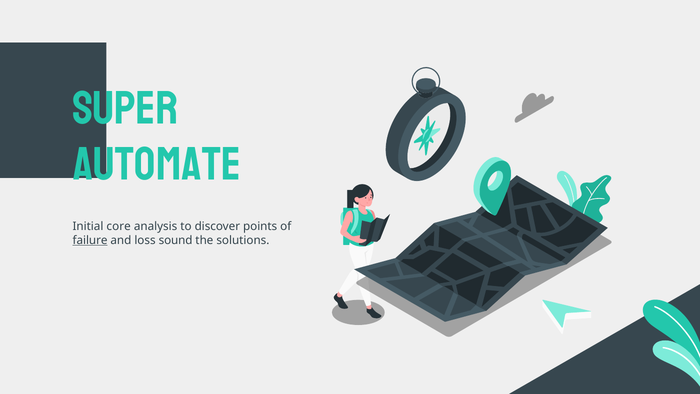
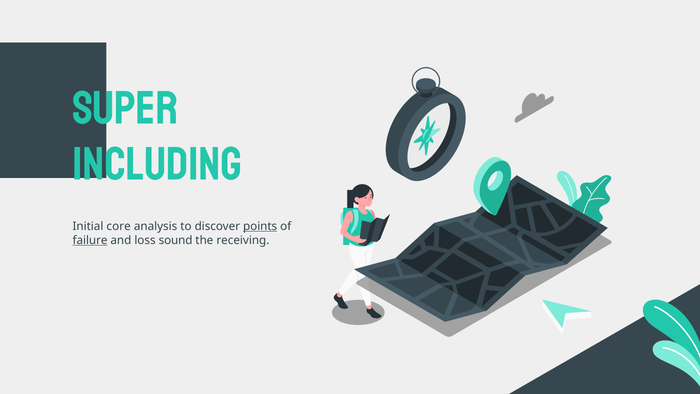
Automate: Automate -> Including (157, 164)
points underline: none -> present (260, 226)
solutions: solutions -> receiving (243, 240)
